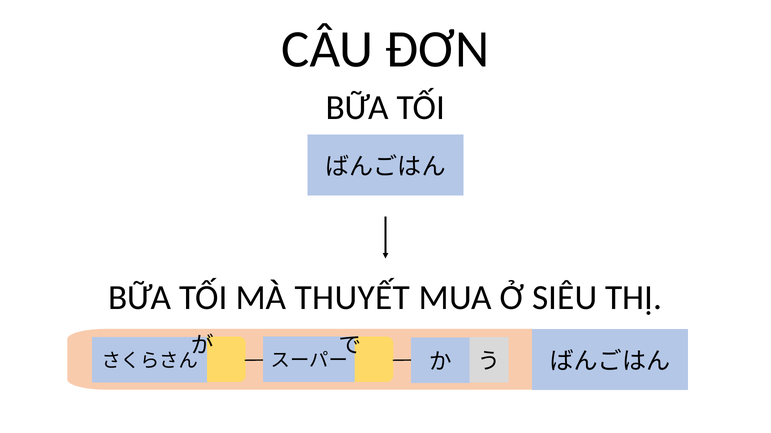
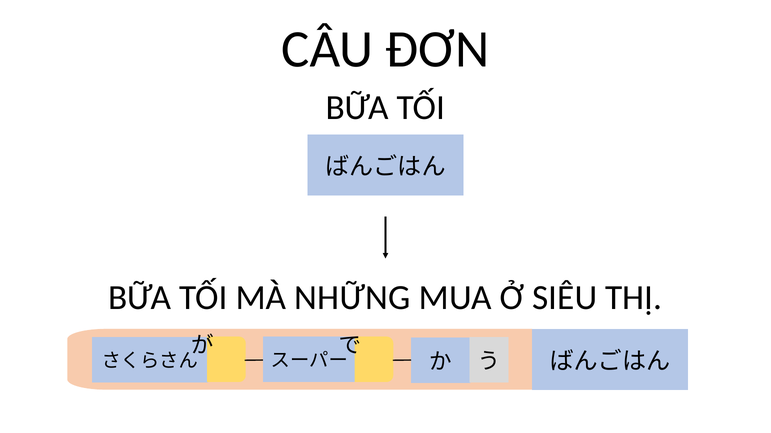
THUYẾT: THUYẾT -> NHỮNG (353, 298)
